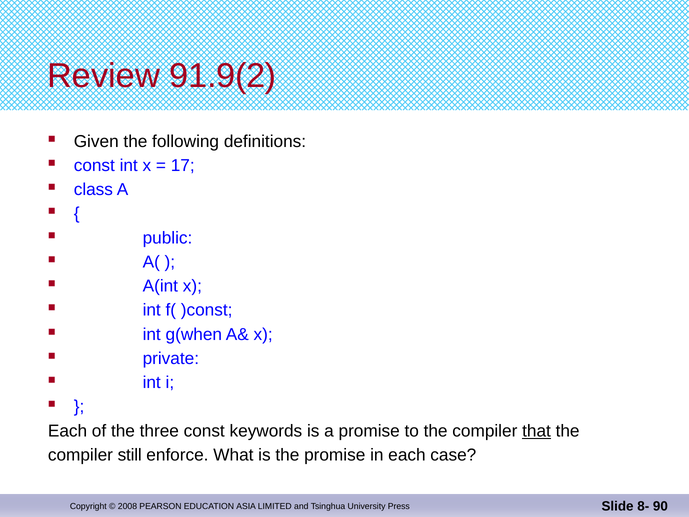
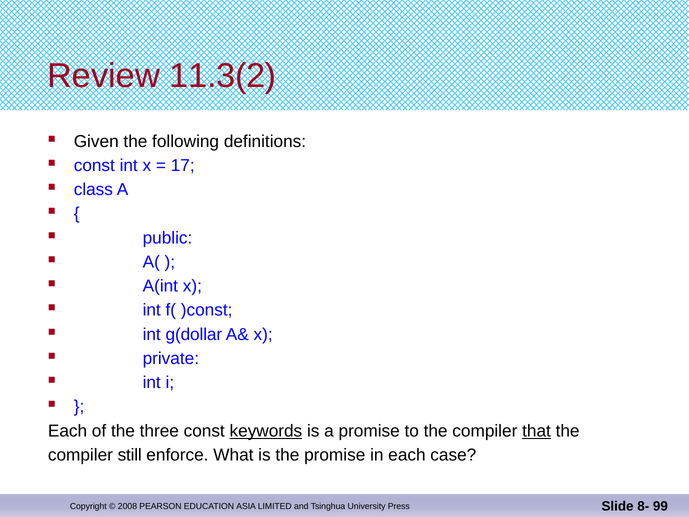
91.9(2: 91.9(2 -> 11.3(2 (223, 76)
g(when: g(when -> g(dollar (194, 334)
keywords underline: none -> present (266, 431)
90: 90 -> 99 (660, 506)
